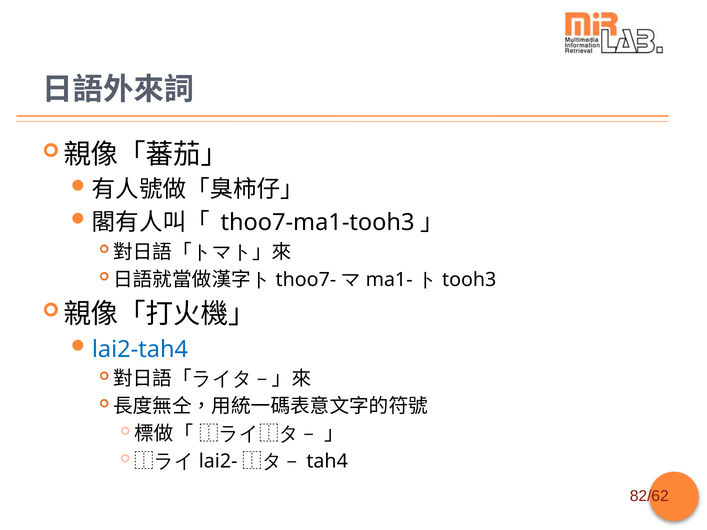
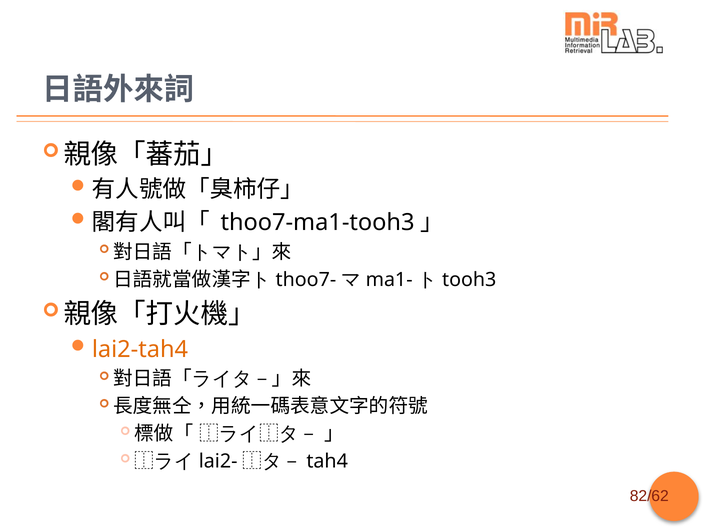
lai2-tah4 colour: blue -> orange (140, 350)
